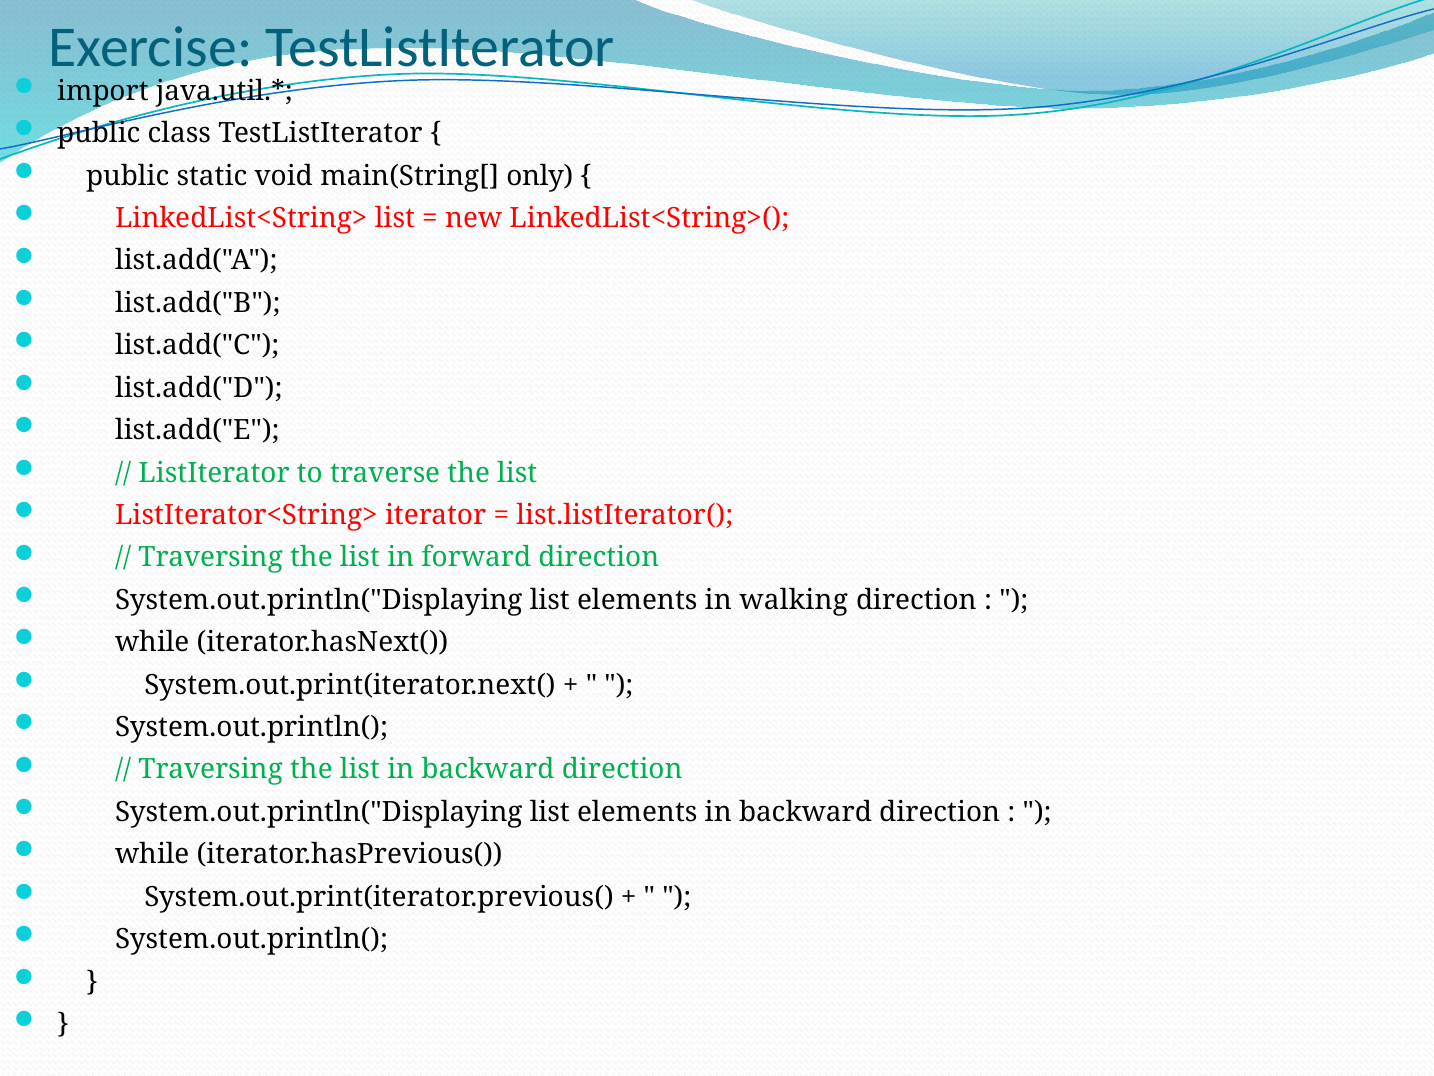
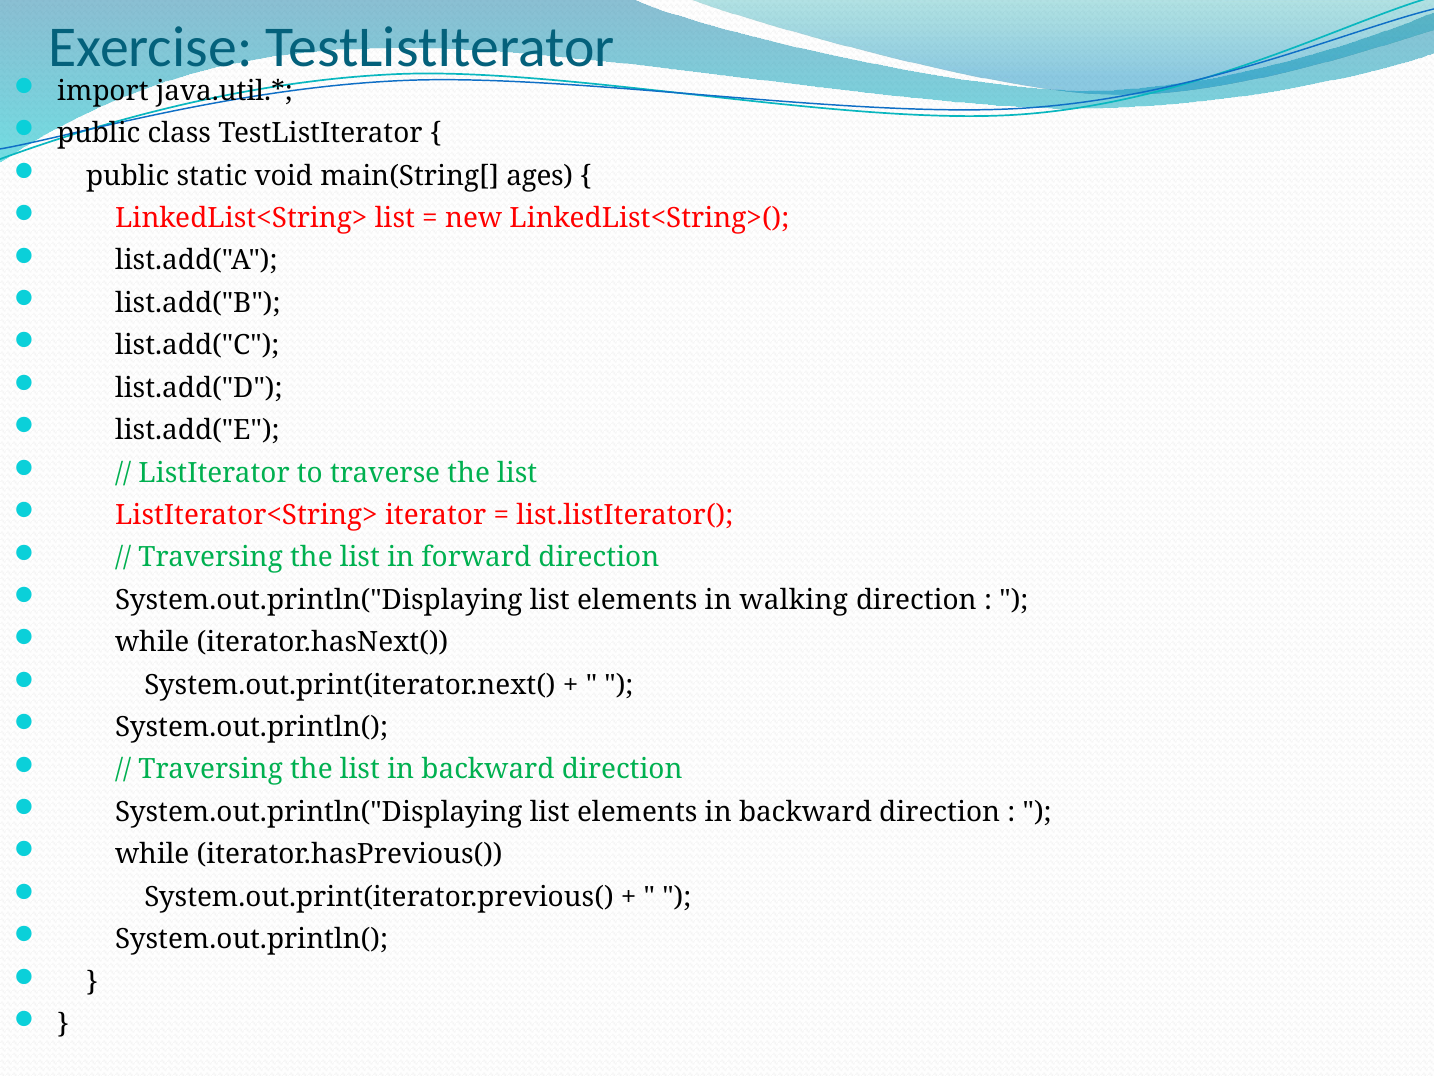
only: only -> ages (540, 176)
